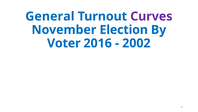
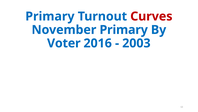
General: General -> Primary (50, 16)
Curves colour: purple -> red (151, 16)
November Election: Election -> Primary (124, 30)
2002: 2002 -> 2003 (136, 43)
